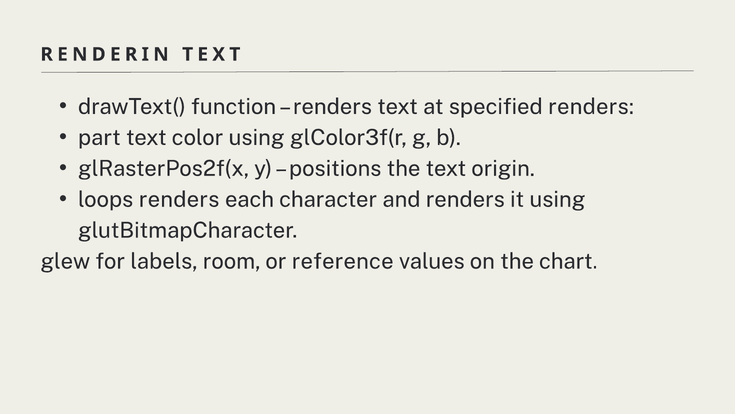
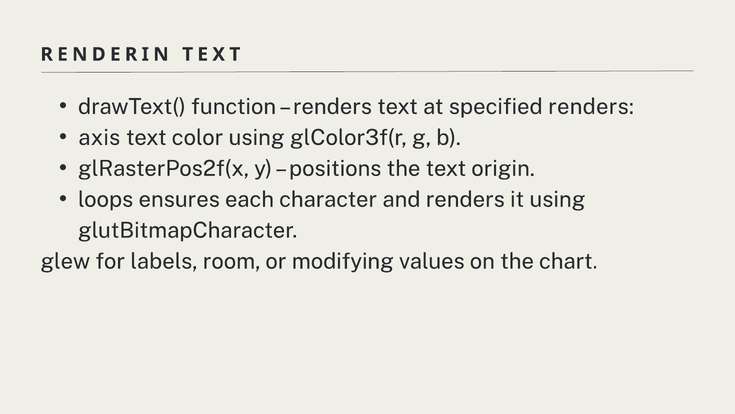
part: part -> axis (99, 137)
loops renders: renders -> ensures (179, 199)
reference: reference -> modifying (343, 261)
